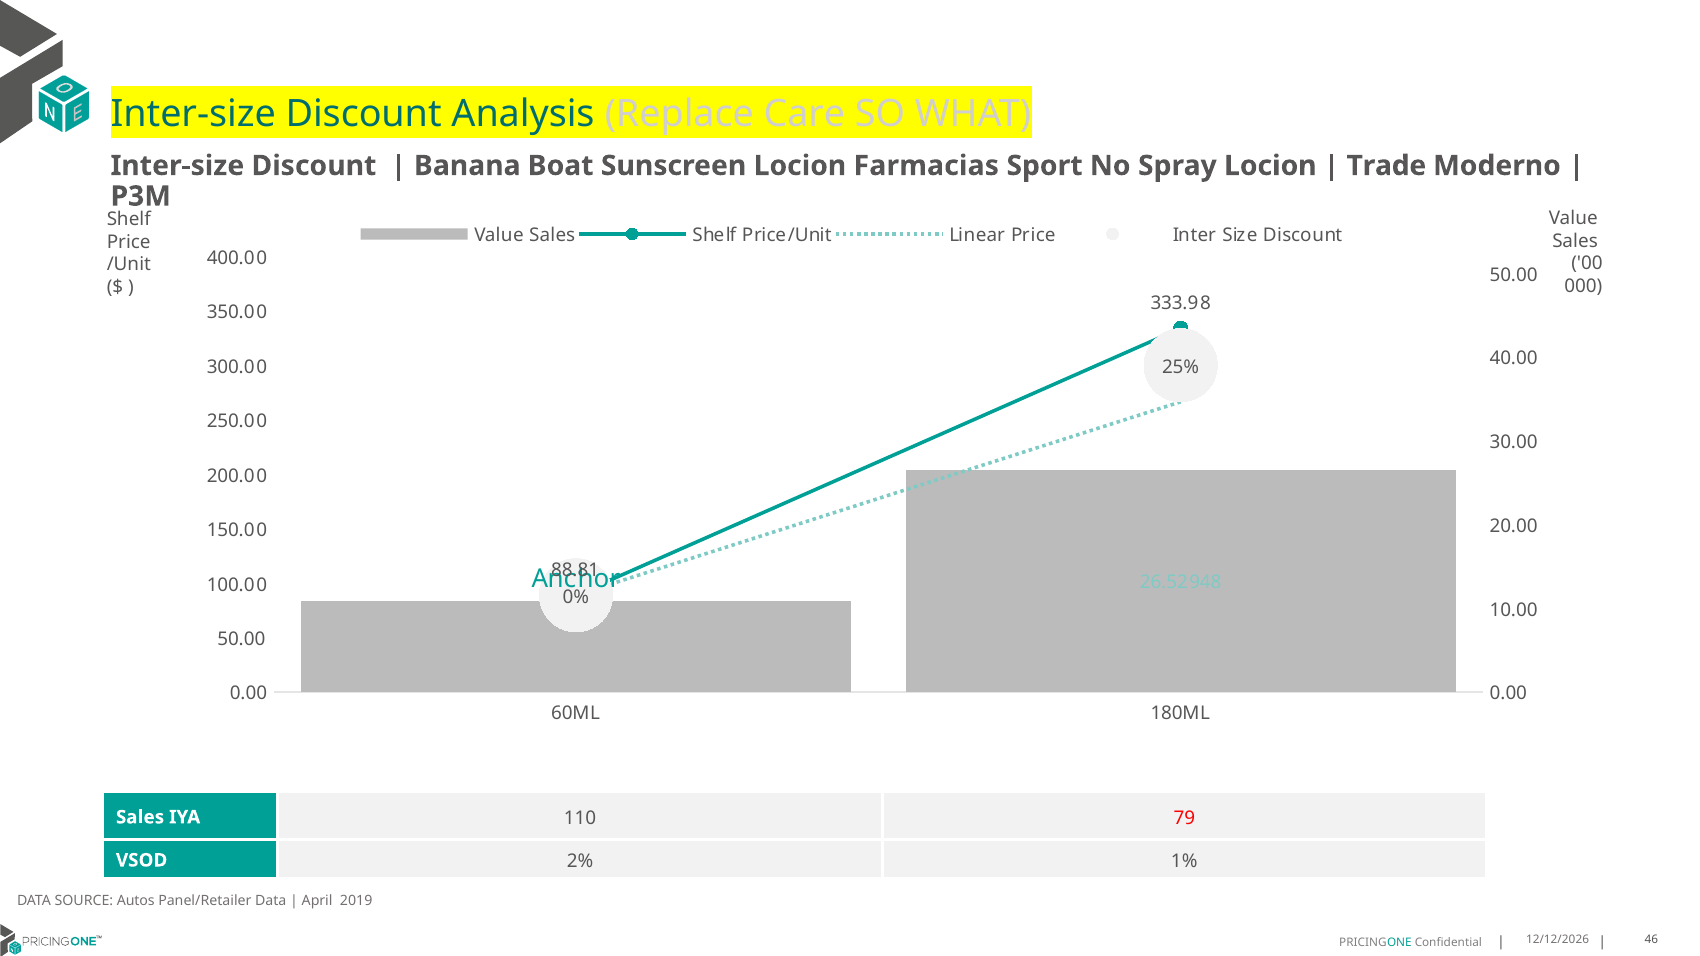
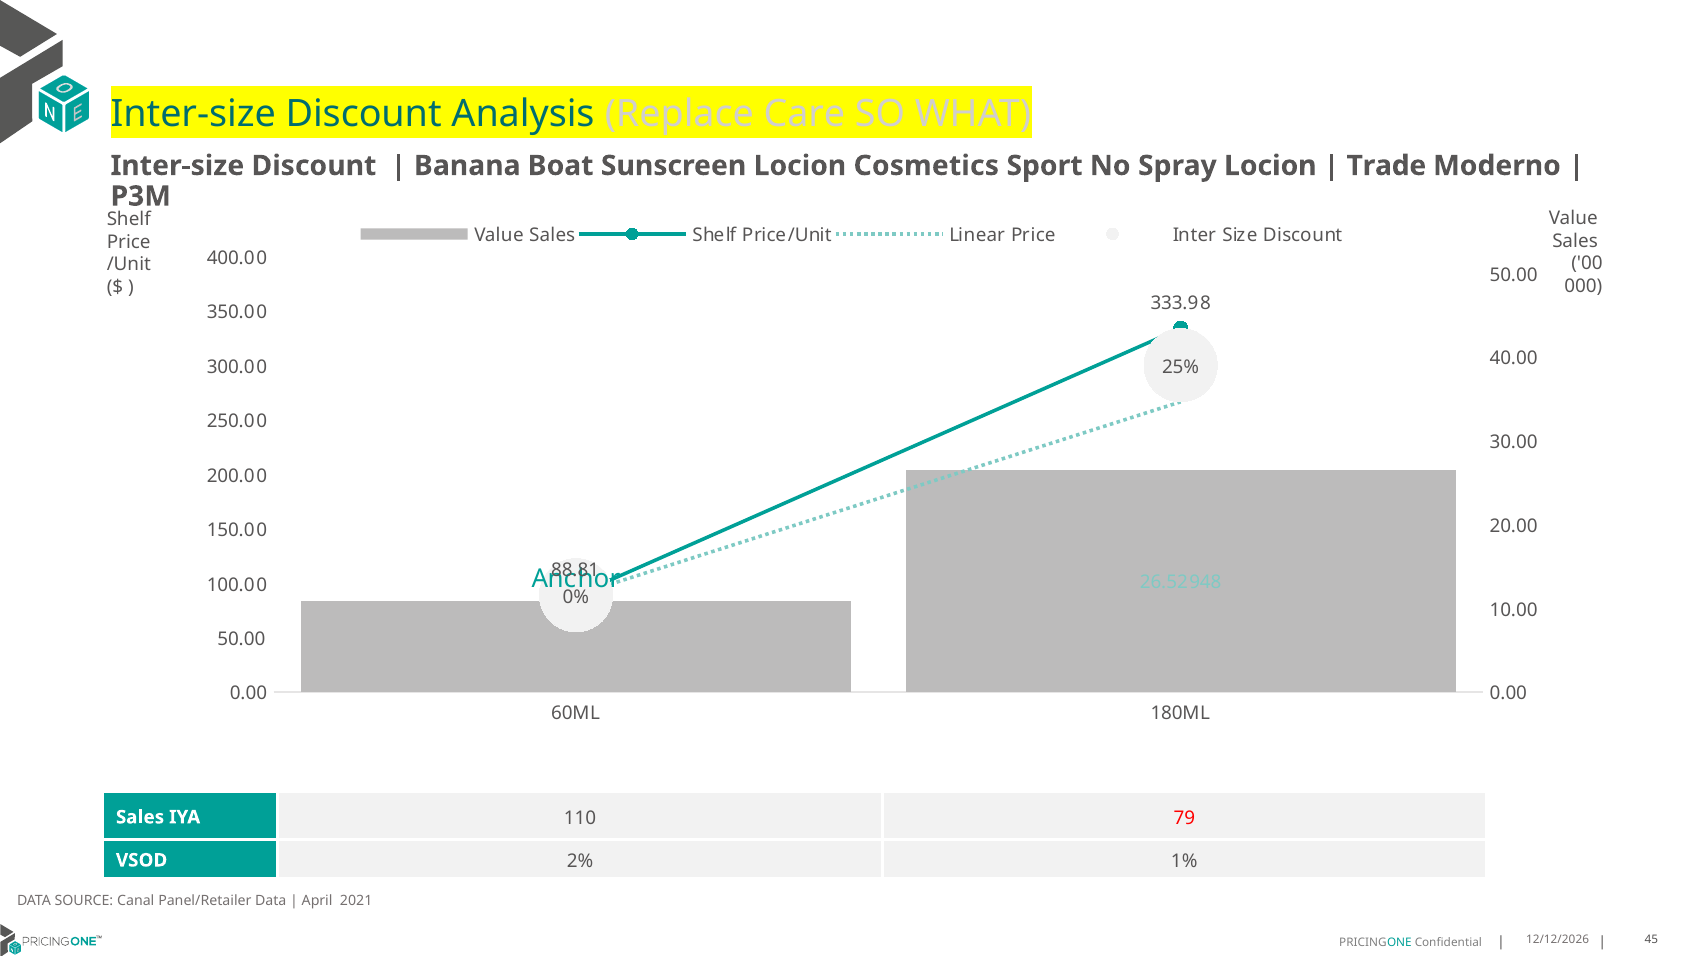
Farmacias: Farmacias -> Cosmetics (926, 166)
Autos: Autos -> Canal (136, 901)
2019: 2019 -> 2021 (356, 901)
46: 46 -> 45 (1651, 940)
